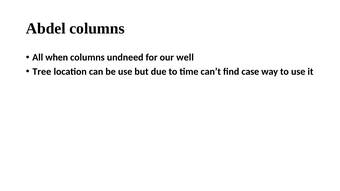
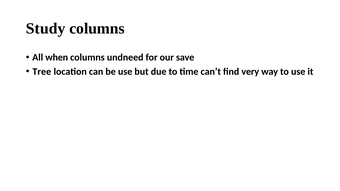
Abdel: Abdel -> Study (46, 29)
well: well -> save (185, 57)
case: case -> very (250, 72)
